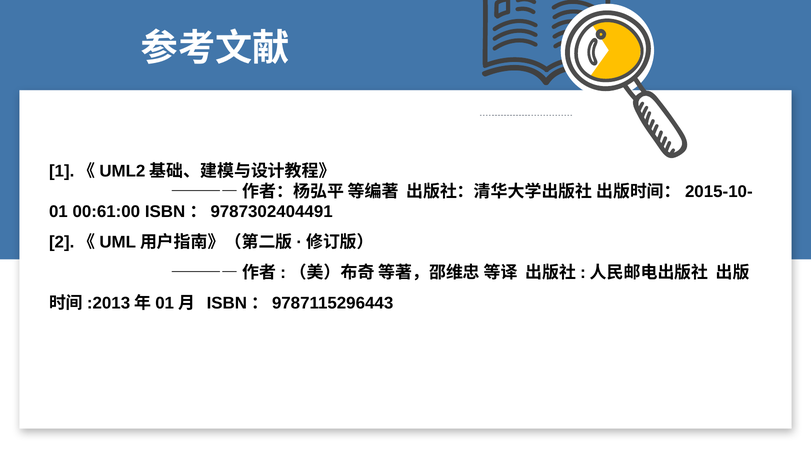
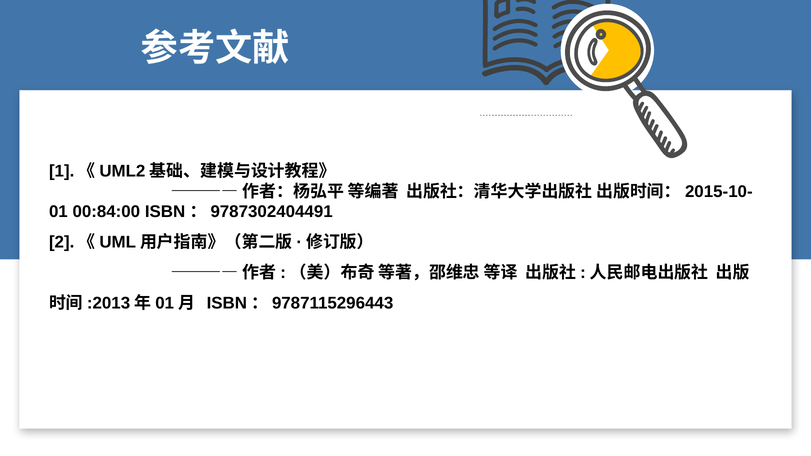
00:61:00: 00:61:00 -> 00:84:00 (106, 212)
